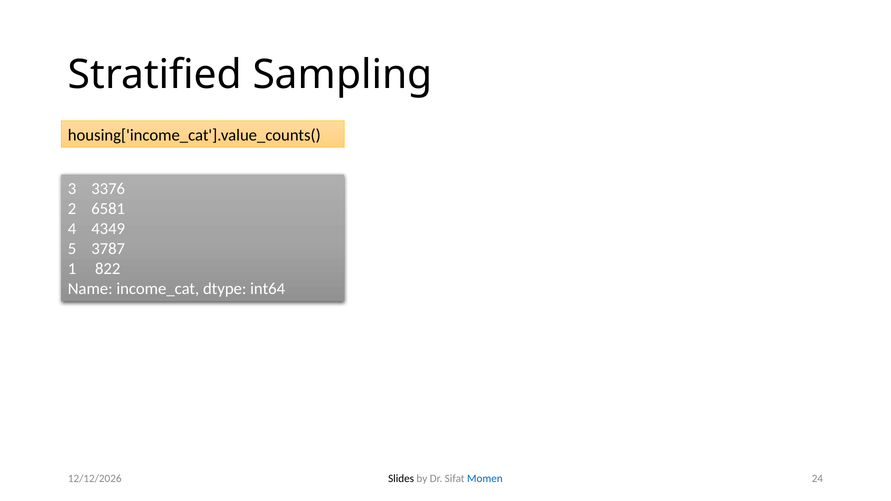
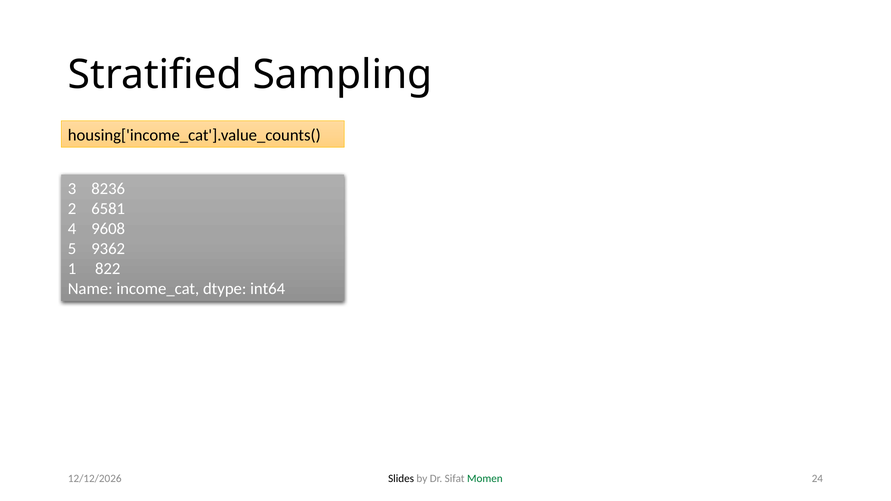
3376: 3376 -> 8236 (108, 189)
4349: 4349 -> 9608 (108, 229)
3787: 3787 -> 9362 (108, 249)
Momen colour: blue -> green (485, 479)
